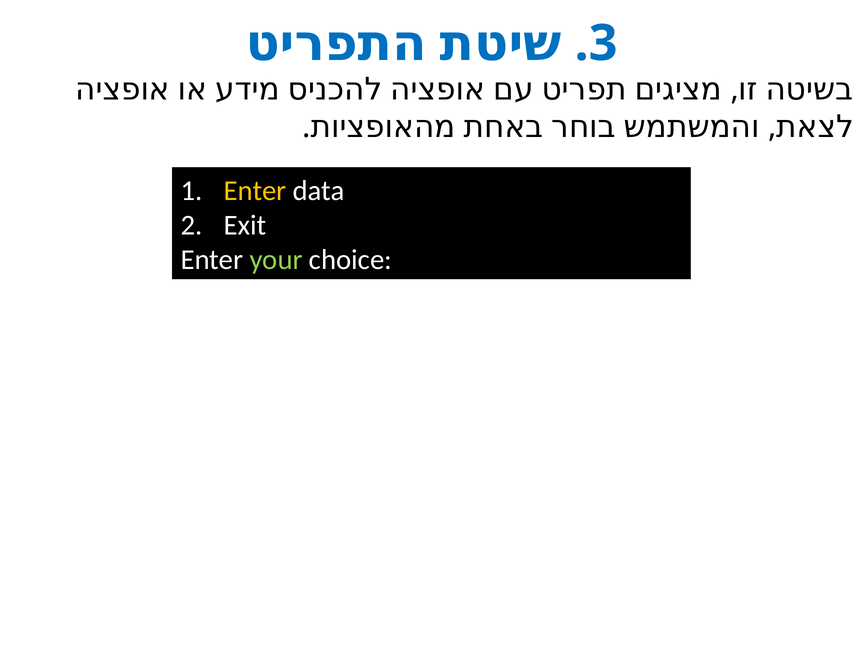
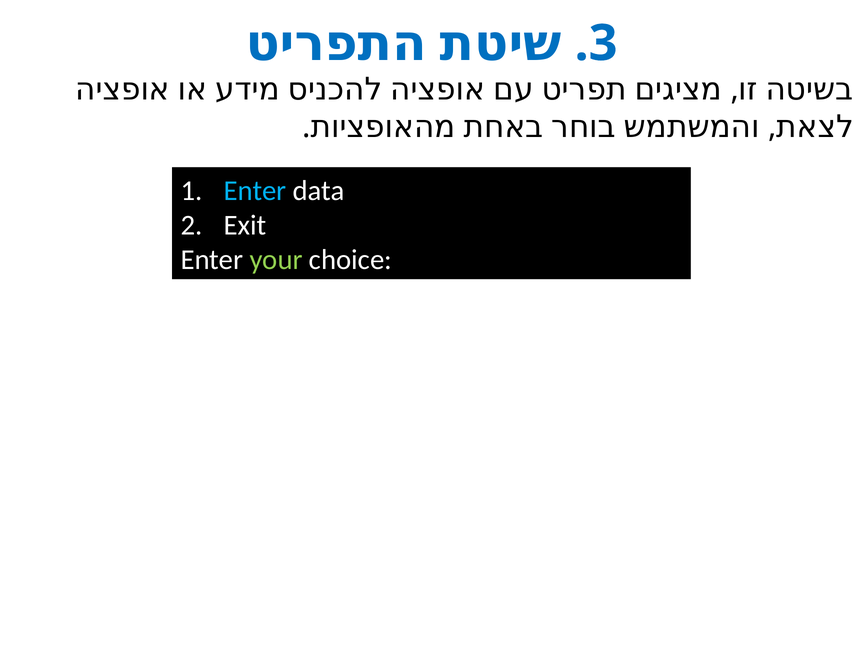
Enter colour: yellow -> light blue (255, 191)
